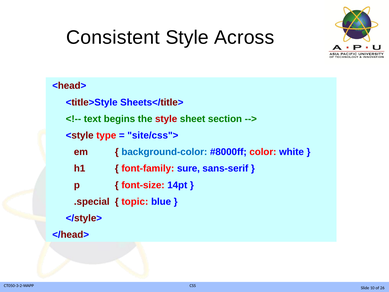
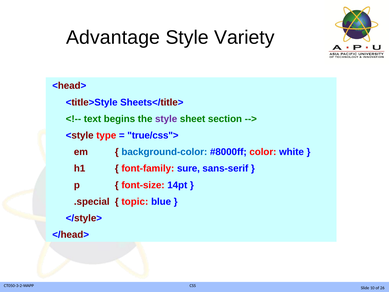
Consistent: Consistent -> Advantage (113, 37)
Across: Across -> Variety (244, 37)
style colour: red -> purple (166, 119)
site/css">: site/css"> -> true/css"> (153, 135)
